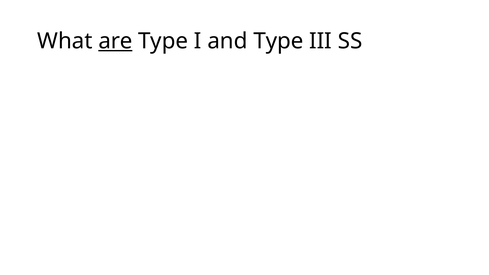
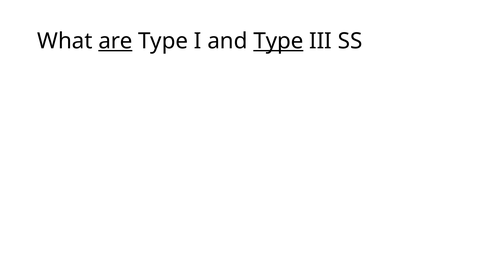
Type underline: none -> present (278, 41)
